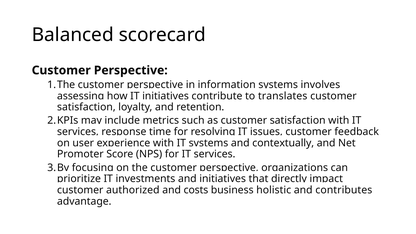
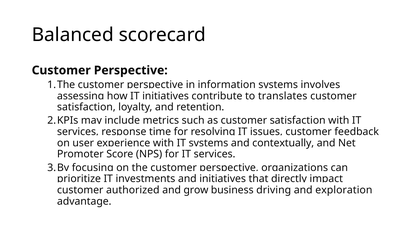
costs: costs -> grow (196, 190)
holistic: holistic -> driving (274, 190)
contributes: contributes -> exploration (344, 190)
